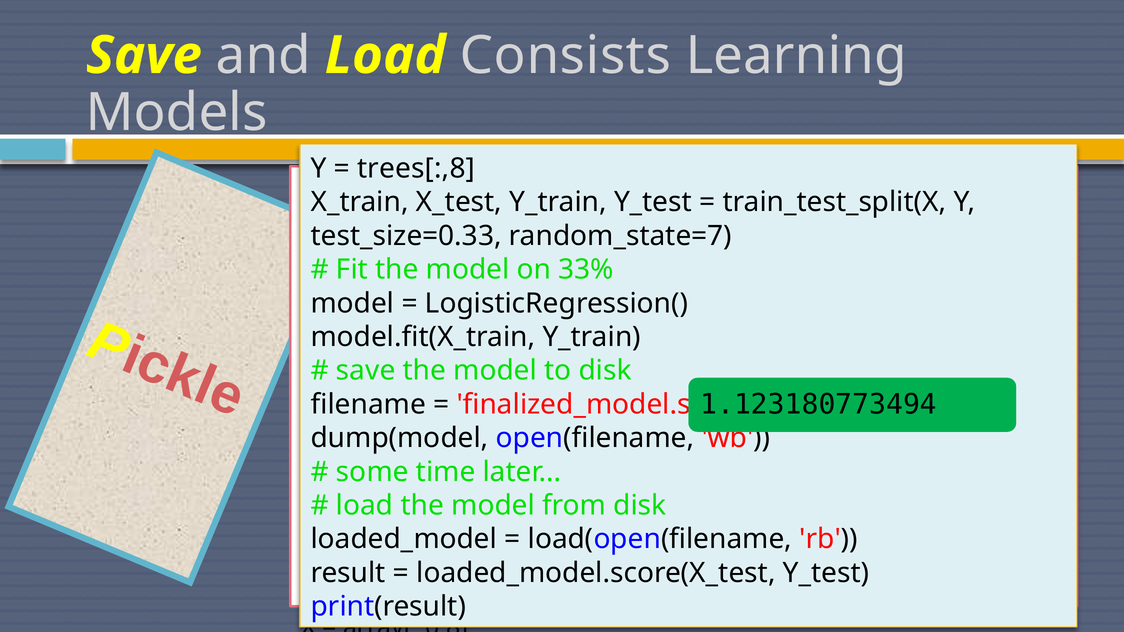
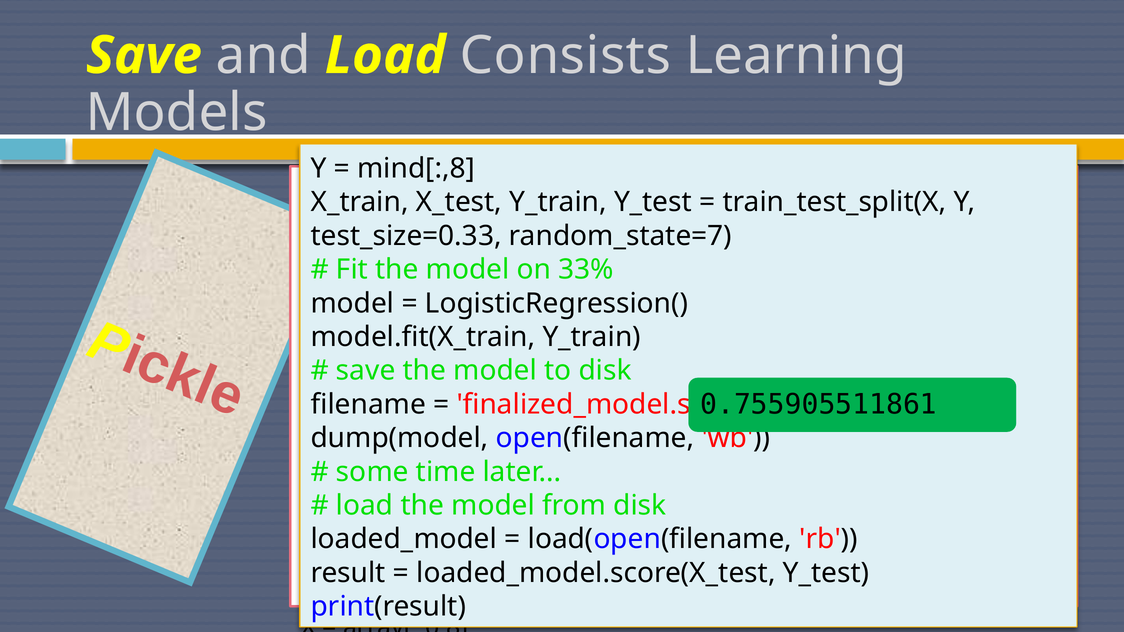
trees[:,8: trees[:,8 -> mind[:,8 (416, 169)
1.123180773494: 1.123180773494 -> 0.755905511861 (819, 405)
